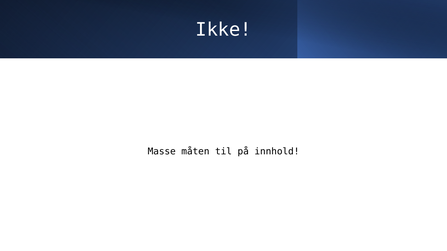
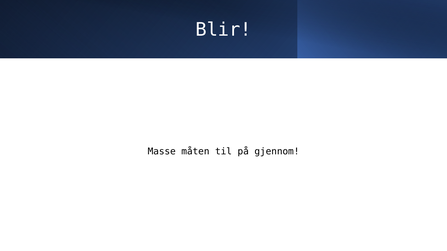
Ikke: Ikke -> Blir (223, 30)
innhold: innhold -> gjennom (277, 152)
